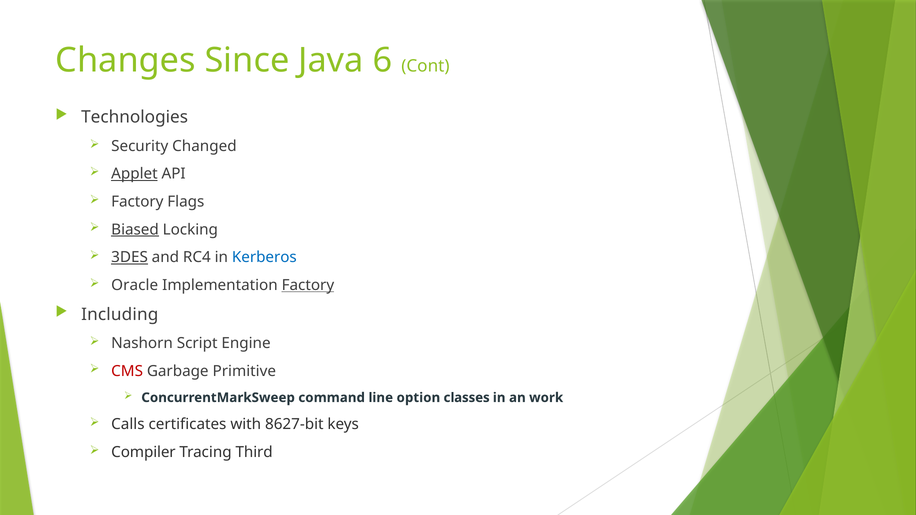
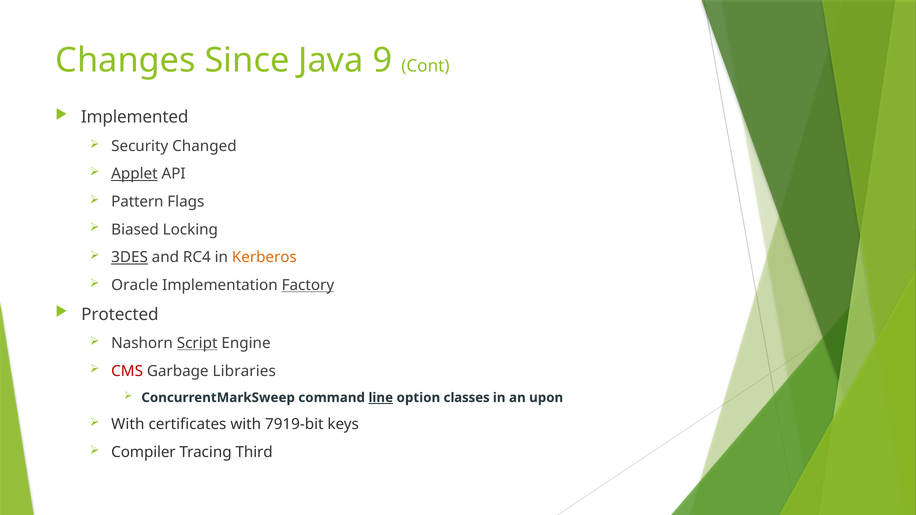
6: 6 -> 9 (382, 60)
Technologies: Technologies -> Implemented (135, 117)
Factory: Factory -> Pattern (137, 202)
Biased underline: present -> none (135, 230)
Kerberos colour: blue -> orange (264, 258)
Including: Including -> Protected (120, 315)
Script underline: none -> present (197, 343)
Primitive: Primitive -> Libraries (244, 371)
line underline: none -> present (381, 398)
work: work -> upon (546, 398)
Calls: Calls -> With (128, 425)
8627-bit: 8627-bit -> 7919-bit (294, 425)
